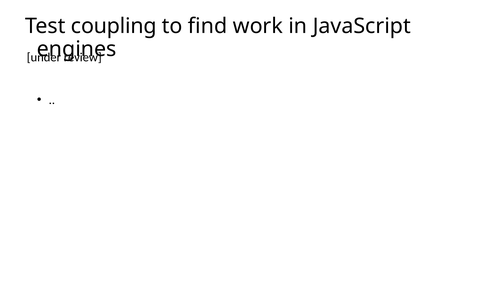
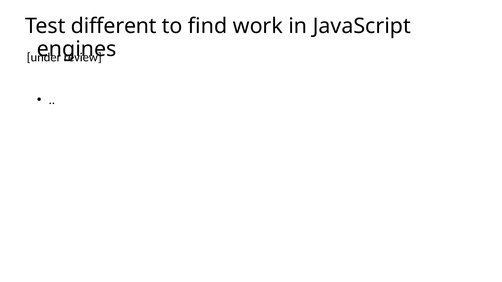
coupling: coupling -> different (114, 26)
